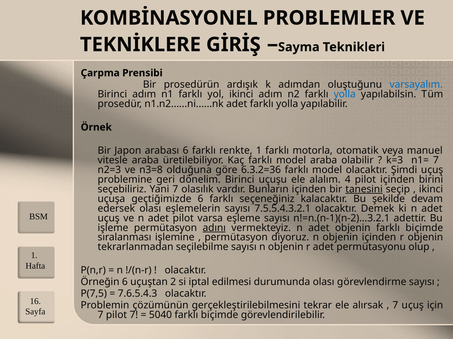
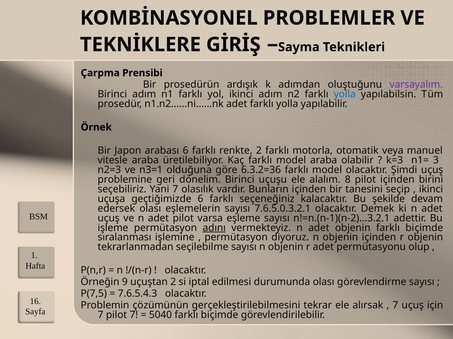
varsayalım colour: blue -> purple (416, 85)
renkte 1: 1 -> 2 (259, 151)
n1= 7: 7 -> 3 (436, 161)
n3=8: n3=8 -> n3=1 (151, 170)
4: 4 -> 8 (348, 180)
tanesini underline: present -> none (364, 190)
7.5.5.4.3.2.1: 7.5.5.4.3.2.1 -> 7.6.5.0.3.2.1 (283, 209)
Örneğin 6: 6 -> 9 (125, 283)
